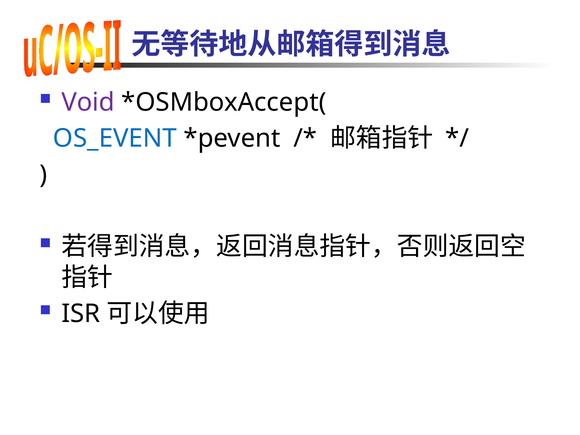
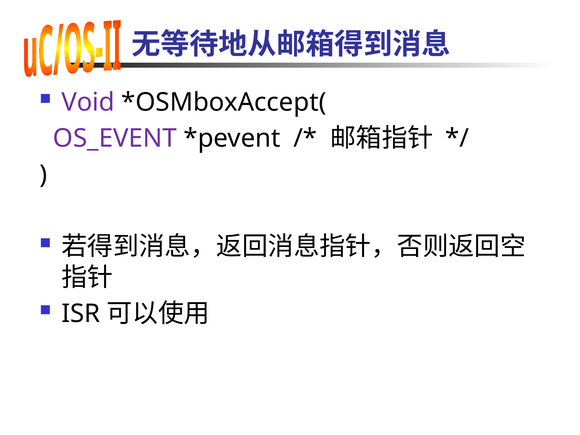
OS_EVENT colour: blue -> purple (115, 138)
